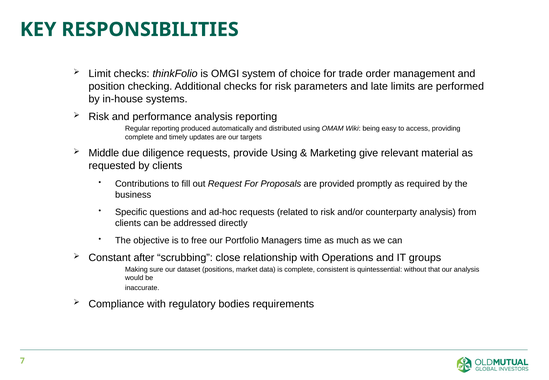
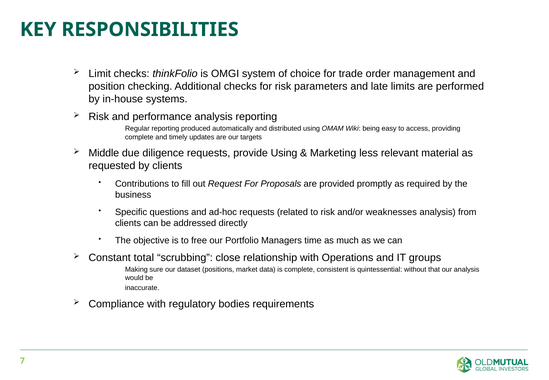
give: give -> less (369, 153)
counterparty: counterparty -> weaknesses (391, 212)
after: after -> total (144, 258)
